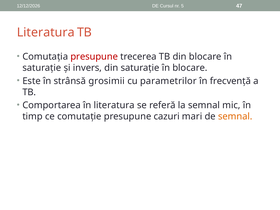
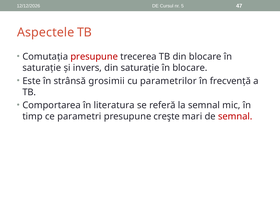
Literatura: Literatura -> Aspectele (46, 32)
comutație: comutație -> parametri (79, 116)
cazuri: cazuri -> creşte (167, 116)
semnal colour: orange -> red (235, 116)
